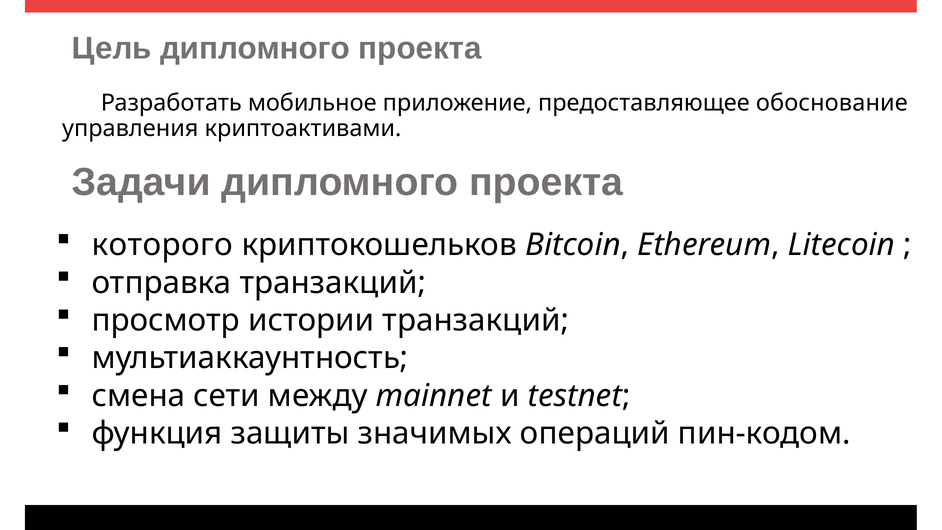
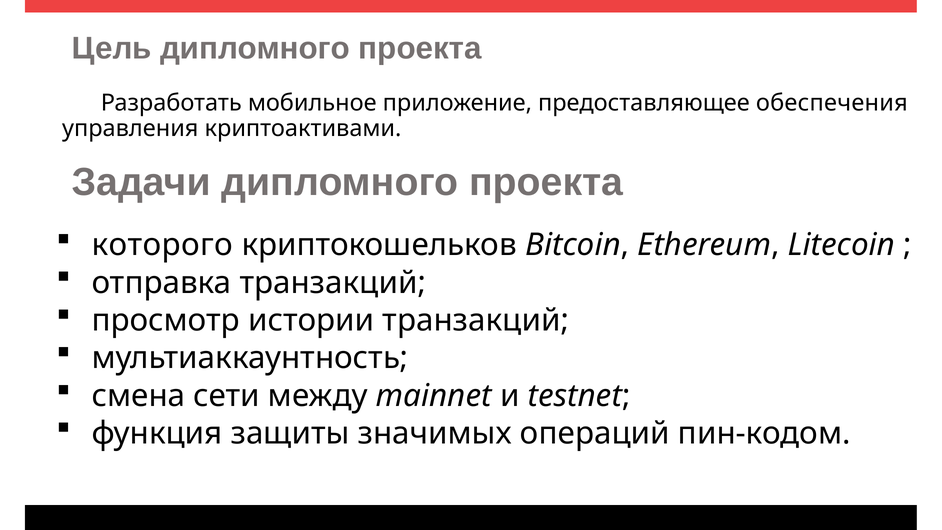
обоснование: обоснование -> обеспечения (832, 103)
